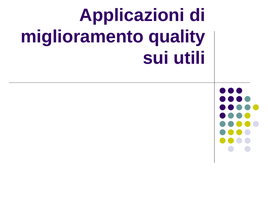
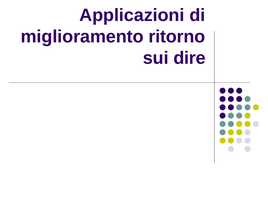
quality: quality -> ritorno (177, 37)
utili: utili -> dire (190, 58)
